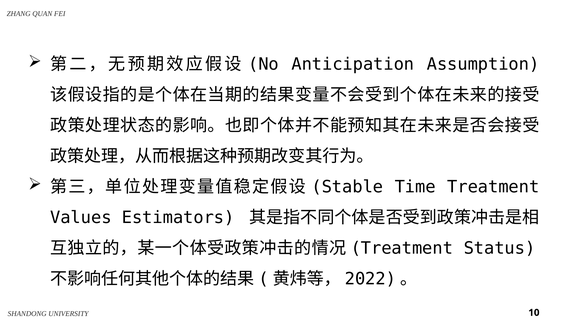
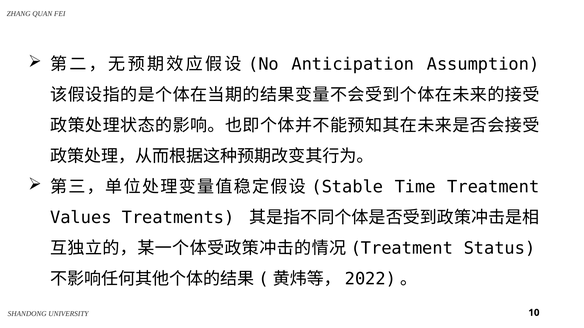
Estimators: Estimators -> Treatments (178, 218)
